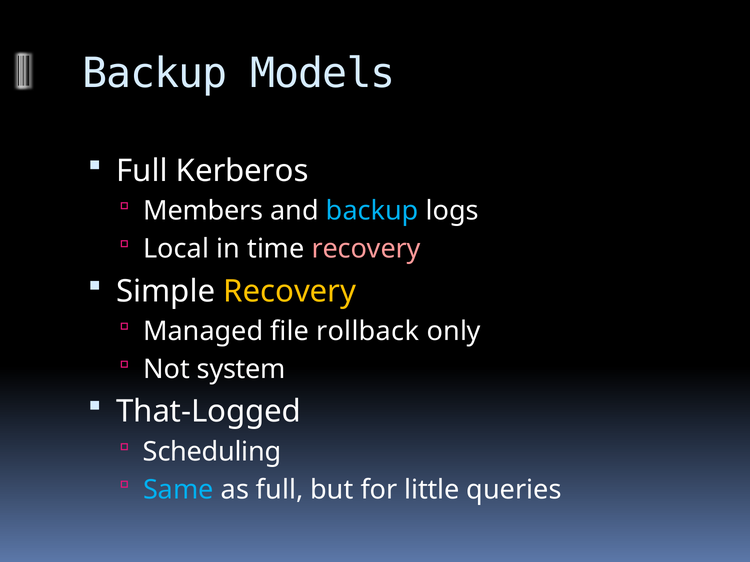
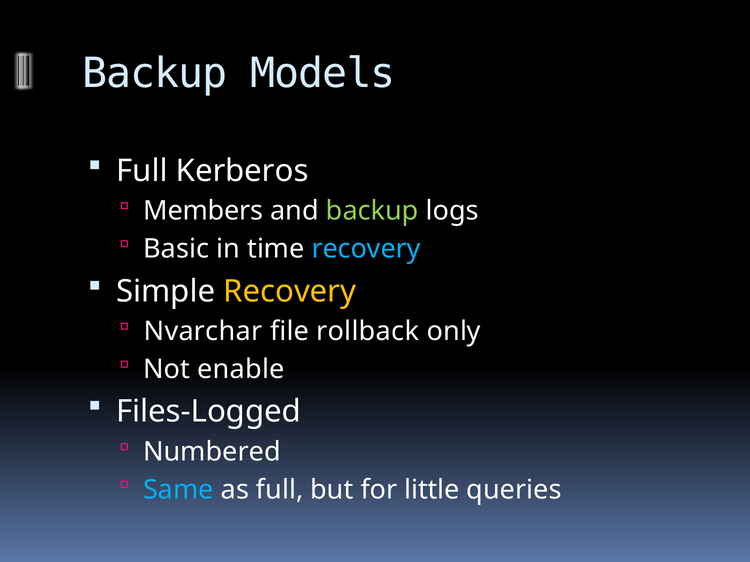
backup colour: light blue -> light green (372, 211)
Local: Local -> Basic (176, 249)
recovery colour: pink -> light blue (366, 249)
Managed: Managed -> Nvarchar (203, 332)
system: system -> enable (241, 369)
That-Logged: That-Logged -> Files-Logged (209, 412)
Scheduling: Scheduling -> Numbered (212, 452)
